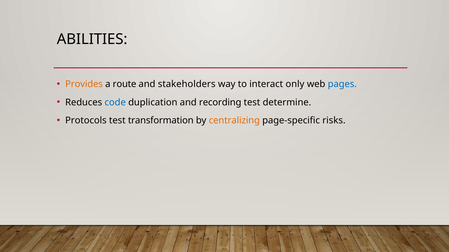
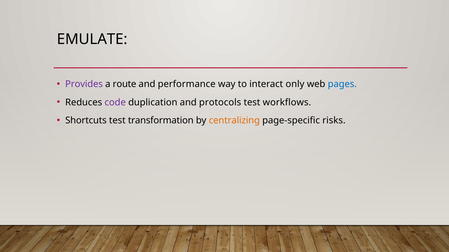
ABILITIES: ABILITIES -> EMULATE (92, 39)
Provides colour: orange -> purple (84, 84)
stakeholders: stakeholders -> performance (187, 84)
code colour: blue -> purple (115, 103)
recording: recording -> protocols (220, 103)
determine: determine -> workflows (287, 103)
Protocols: Protocols -> Shortcuts (86, 121)
